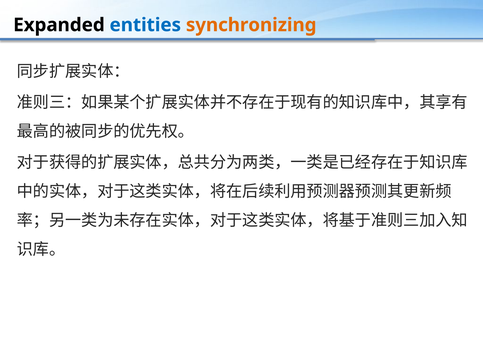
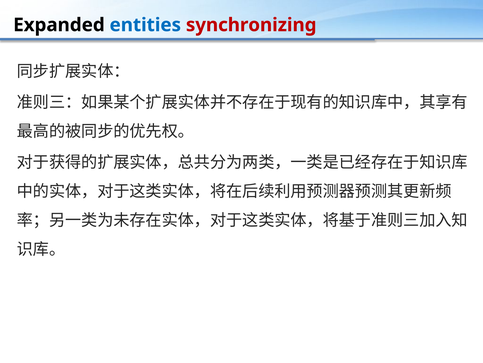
synchronizing colour: orange -> red (251, 25)
